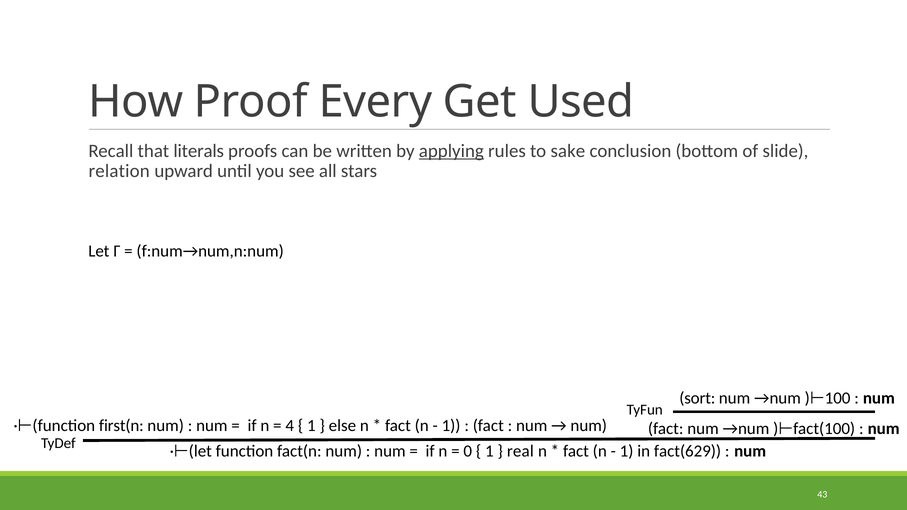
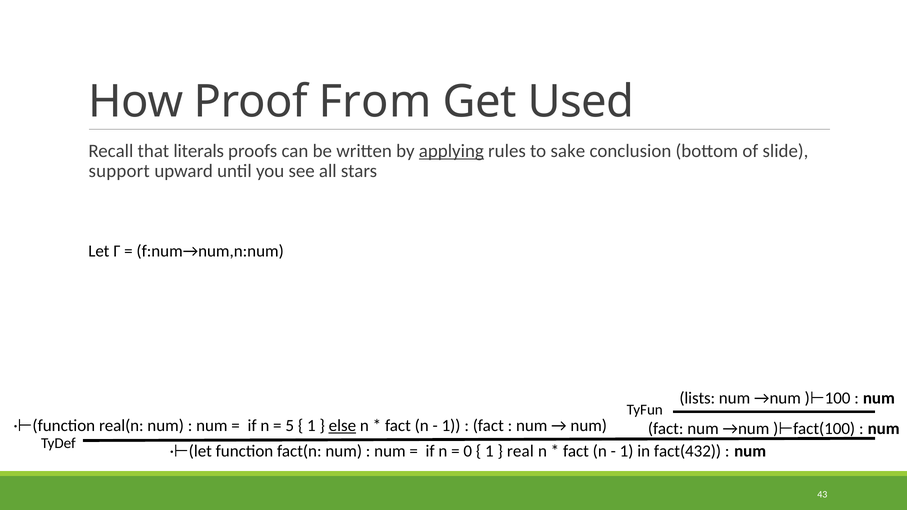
Every: Every -> From (375, 102)
relation: relation -> support (119, 171)
sort: sort -> lists (697, 398)
first(n: first(n -> real(n (121, 426)
4: 4 -> 5 (290, 426)
else underline: none -> present (342, 426)
fact(629: fact(629 -> fact(432 (688, 451)
